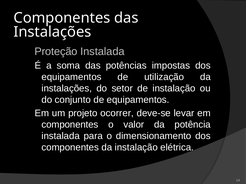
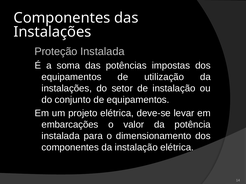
projeto ocorrer: ocorrer -> elétrica (117, 113)
componentes: componentes -> embarcações (70, 125)
